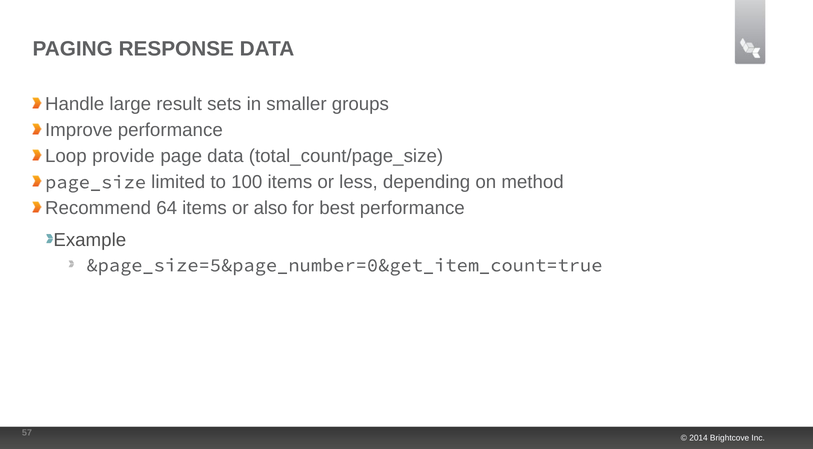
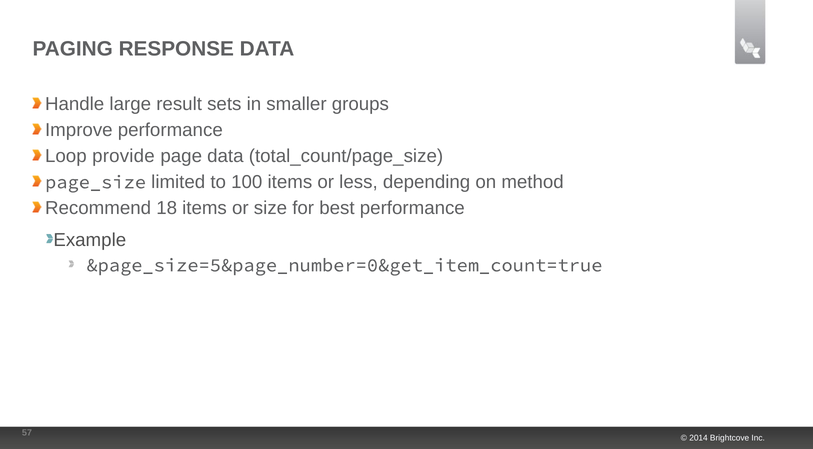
64: 64 -> 18 (167, 208)
also: also -> size (271, 208)
